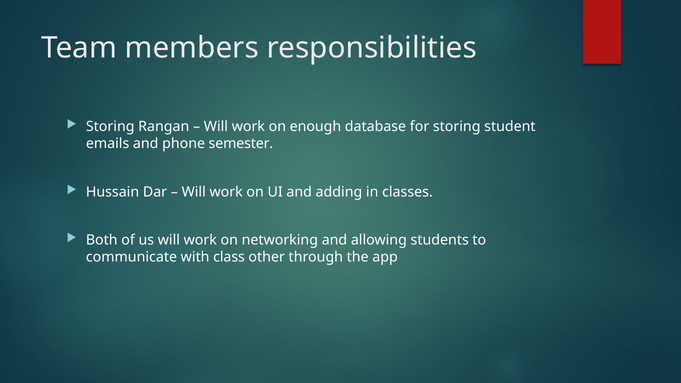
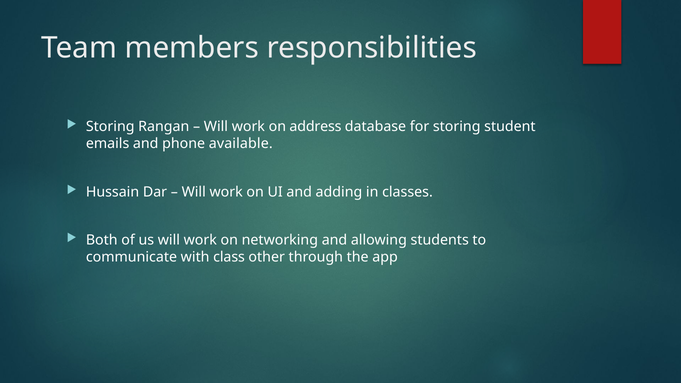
enough: enough -> address (316, 127)
semester: semester -> available (241, 144)
